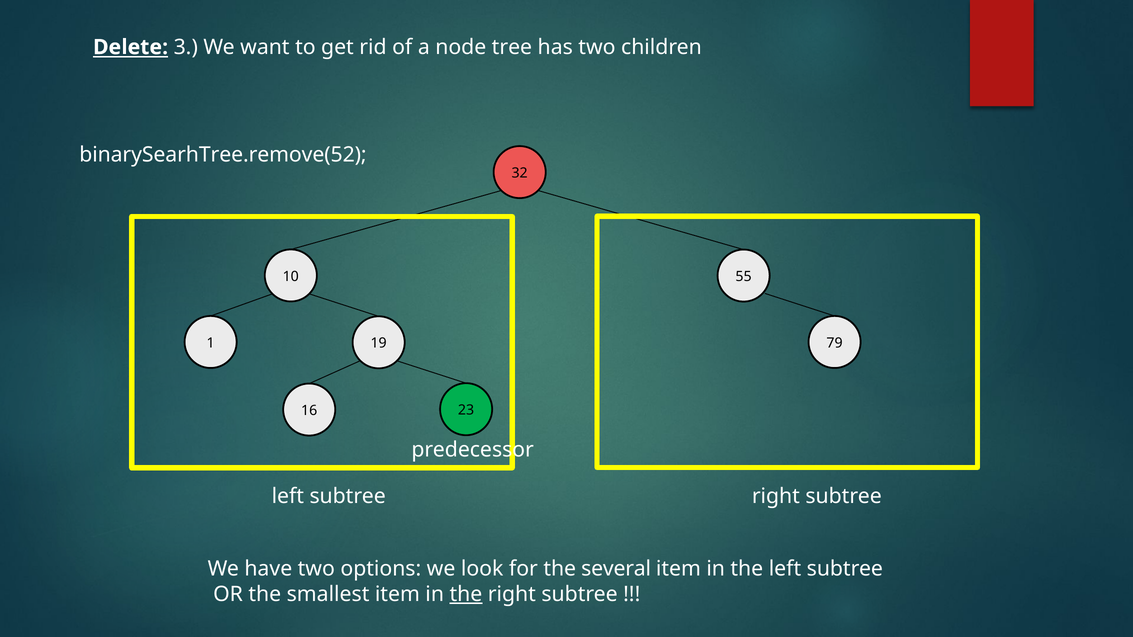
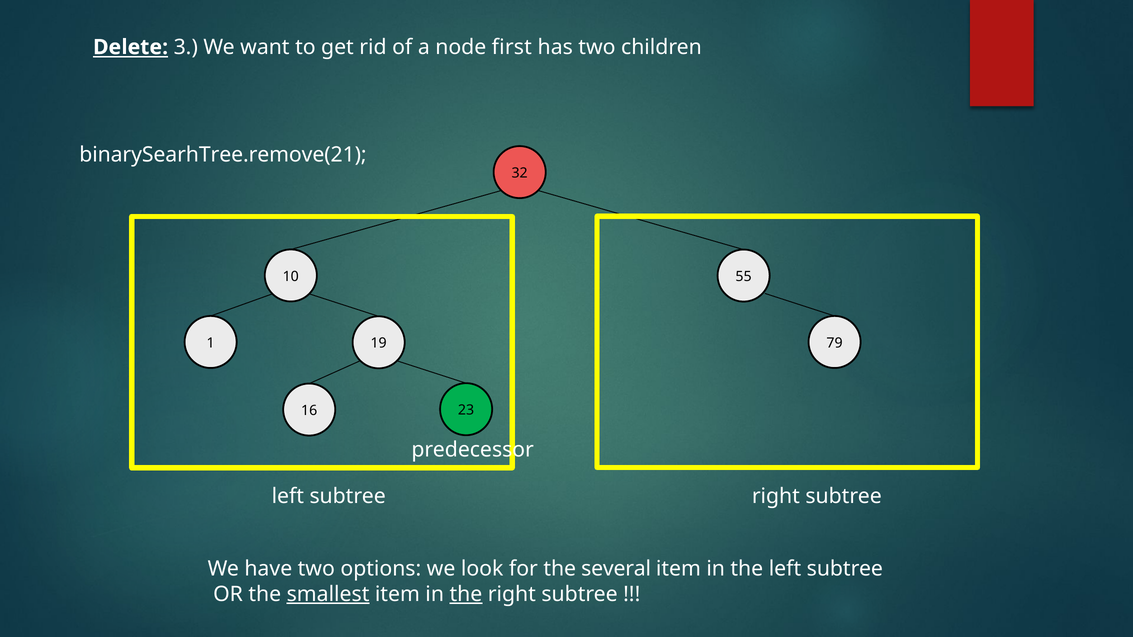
tree: tree -> first (512, 47)
binarySearhTree.remove(52: binarySearhTree.remove(52 -> binarySearhTree.remove(21 (223, 155)
smallest underline: none -> present (328, 594)
